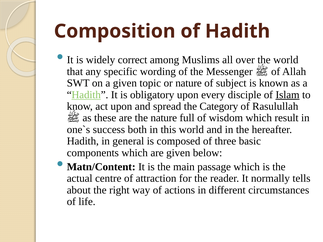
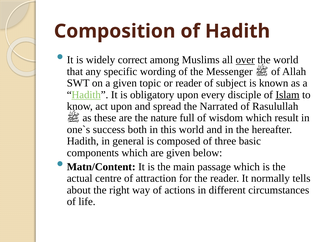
over underline: none -> present (245, 60)
or nature: nature -> reader (189, 83)
Category: Category -> Narrated (219, 106)
